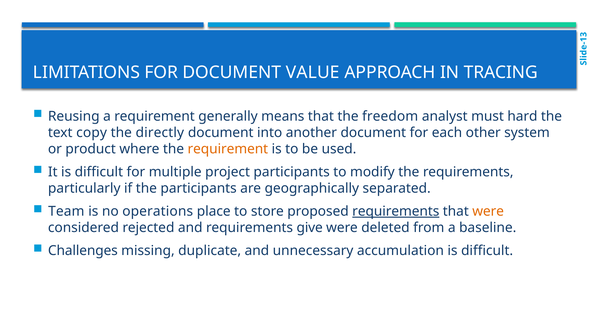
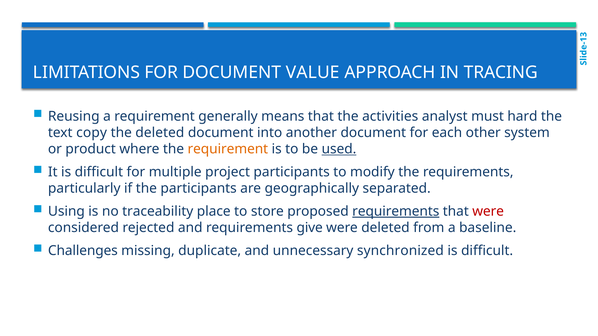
freedom: freedom -> activities (390, 116)
the directly: directly -> deleted (160, 133)
used underline: none -> present (339, 149)
Team: Team -> Using (66, 212)
operations: operations -> traceability (158, 212)
were colour: orange -> red (488, 212)
accumulation: accumulation -> synchronized (400, 251)
